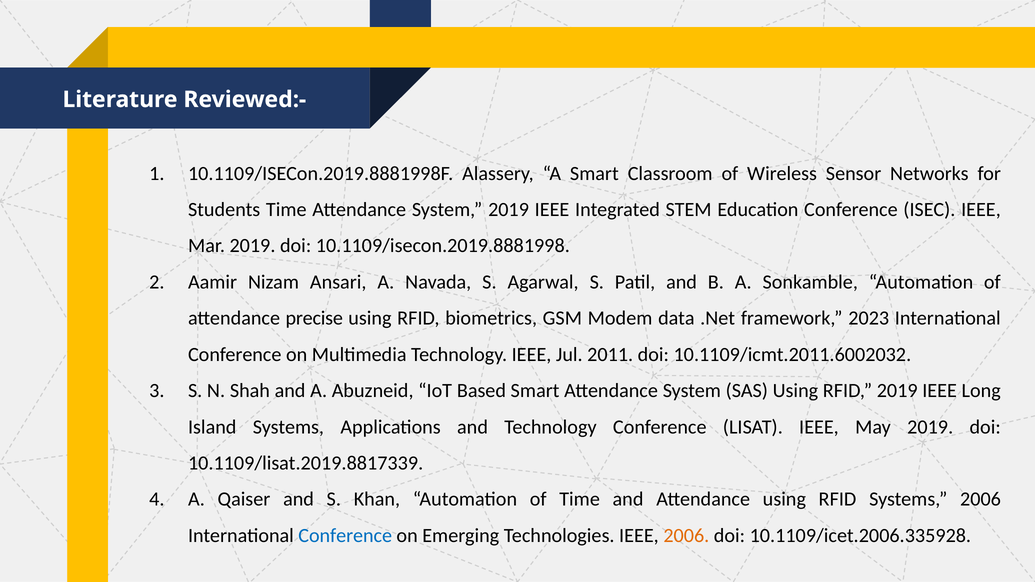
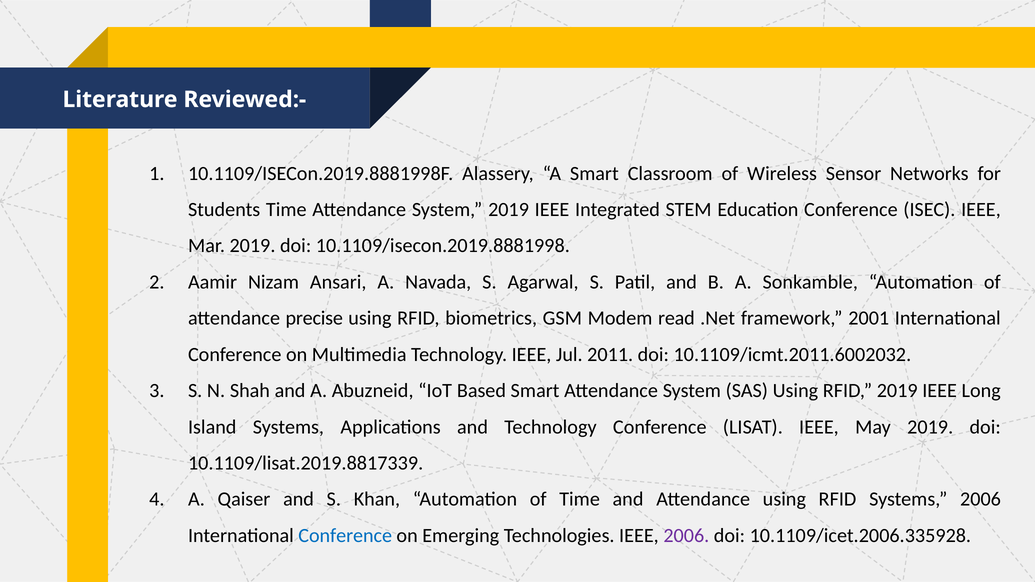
data: data -> read (676, 318)
2023: 2023 -> 2001 (869, 318)
2006 colour: orange -> purple (686, 536)
